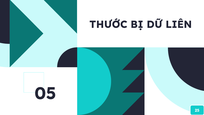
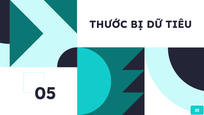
LIÊN: LIÊN -> TIÊU (179, 24)
